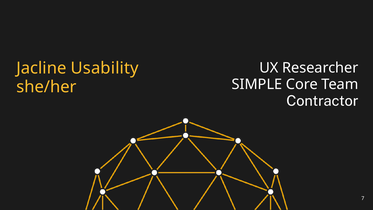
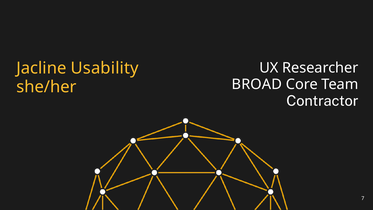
SIMPLE: SIMPLE -> BROAD (257, 84)
